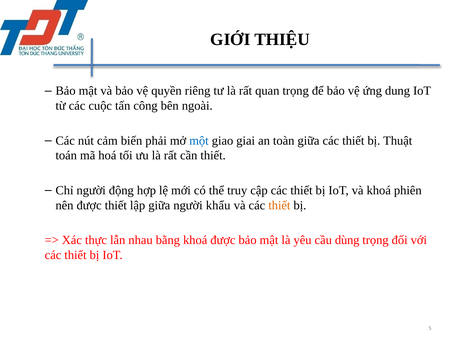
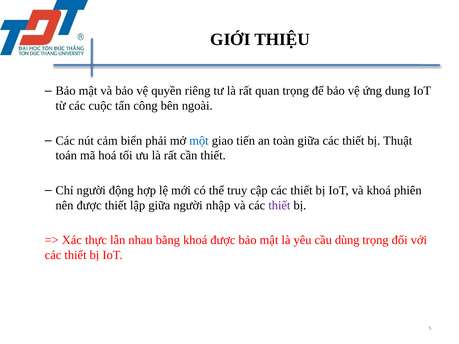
giai: giai -> tiến (246, 141)
khẩu: khẩu -> nhập (218, 205)
thiết colour: orange -> purple (279, 205)
